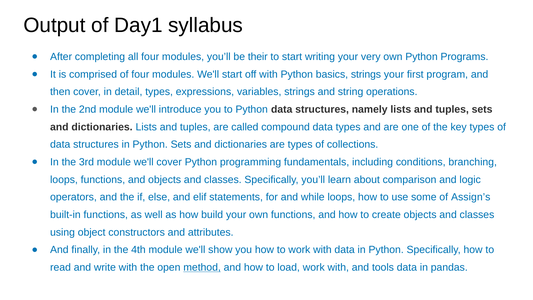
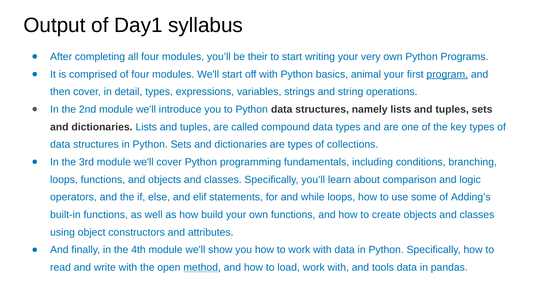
basics strings: strings -> animal (366, 74)
program underline: none -> present (447, 74)
Assign’s: Assign’s -> Adding’s (471, 197)
